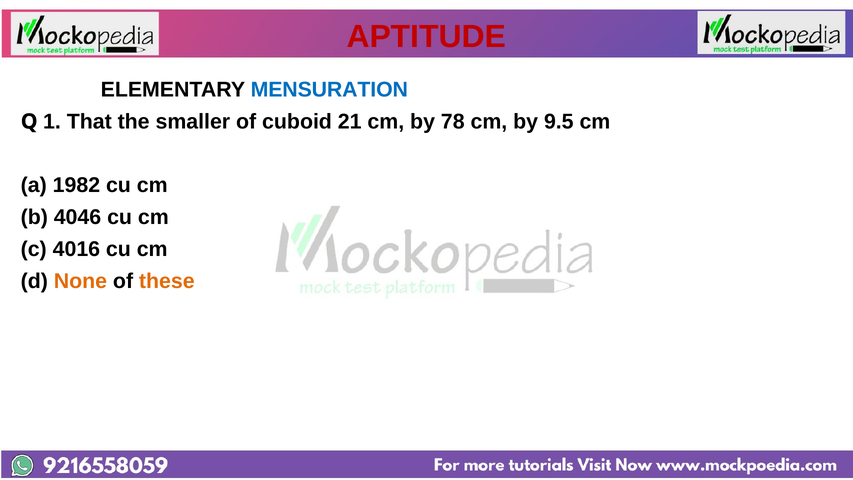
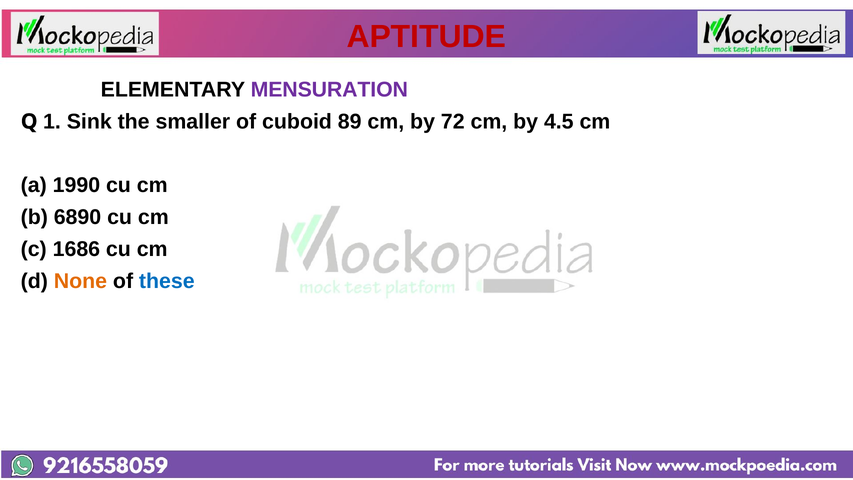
MENSURATION colour: blue -> purple (329, 90)
That: That -> Sink (89, 122)
21: 21 -> 89 (350, 122)
78: 78 -> 72 (453, 122)
9.5: 9.5 -> 4.5 (559, 122)
1982: 1982 -> 1990 (76, 185)
4046: 4046 -> 6890 (77, 217)
4016: 4016 -> 1686 (76, 249)
these colour: orange -> blue (167, 281)
